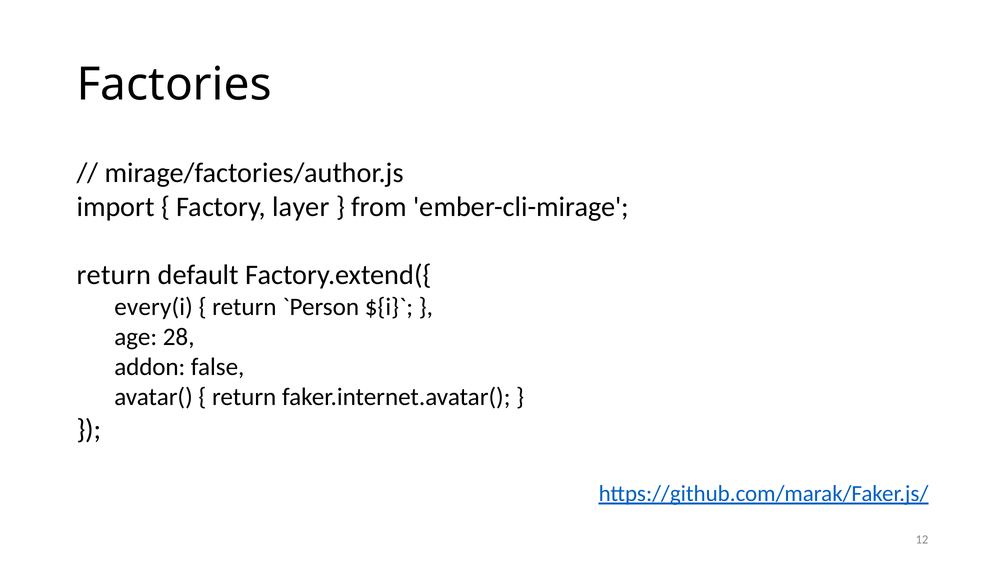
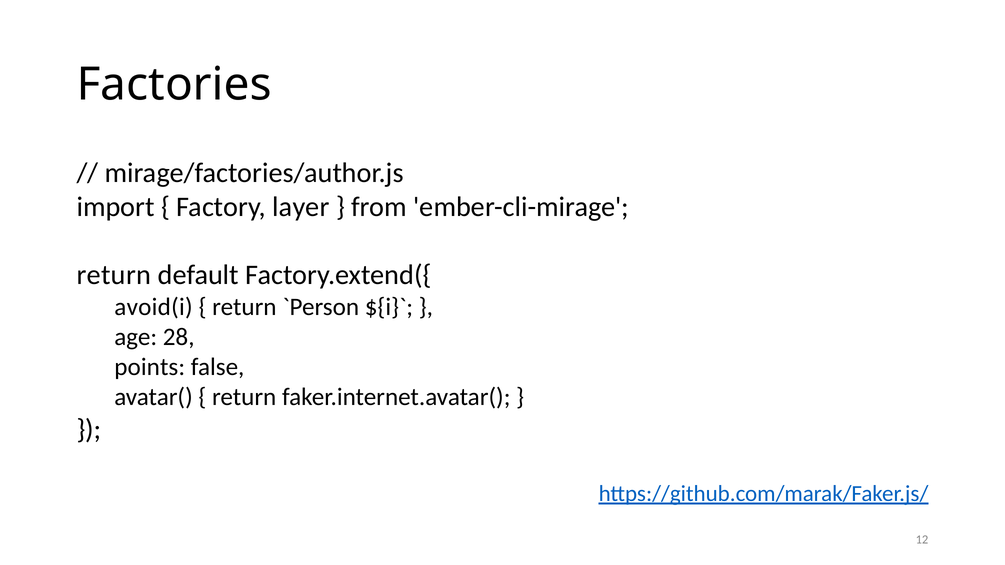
every(i: every(i -> avoid(i (154, 307)
addon: addon -> points (150, 367)
